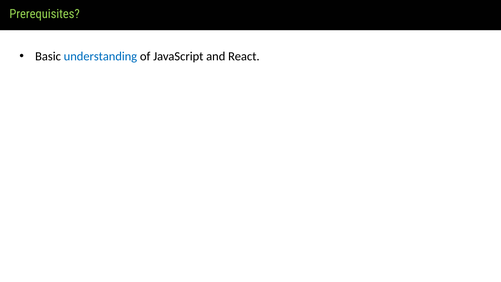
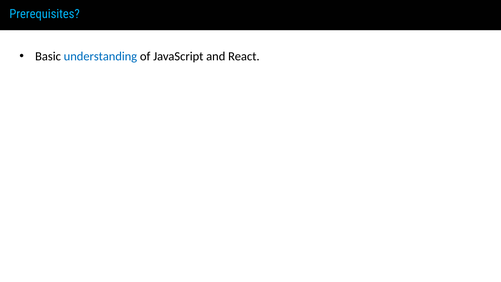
Prerequisites colour: light green -> light blue (45, 14)
